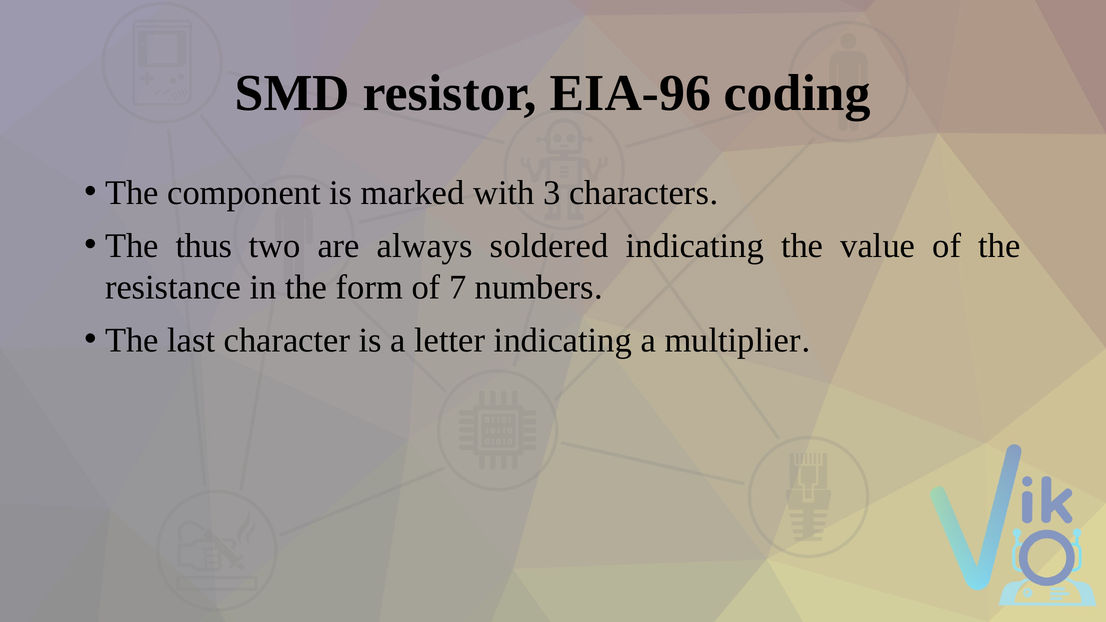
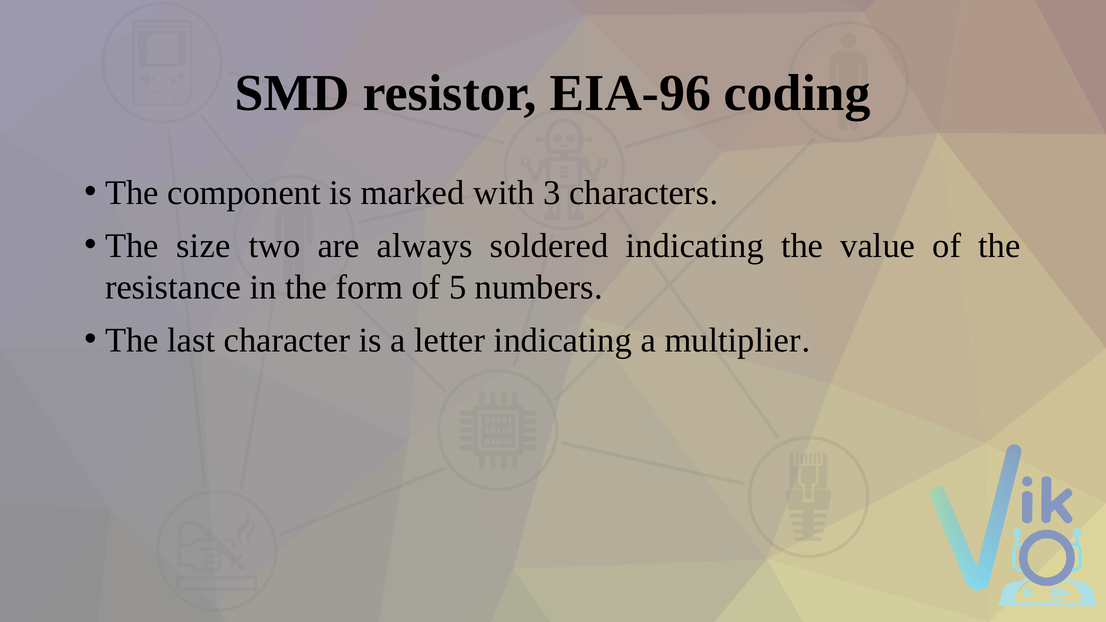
thus: thus -> size (203, 246)
7: 7 -> 5 (458, 287)
